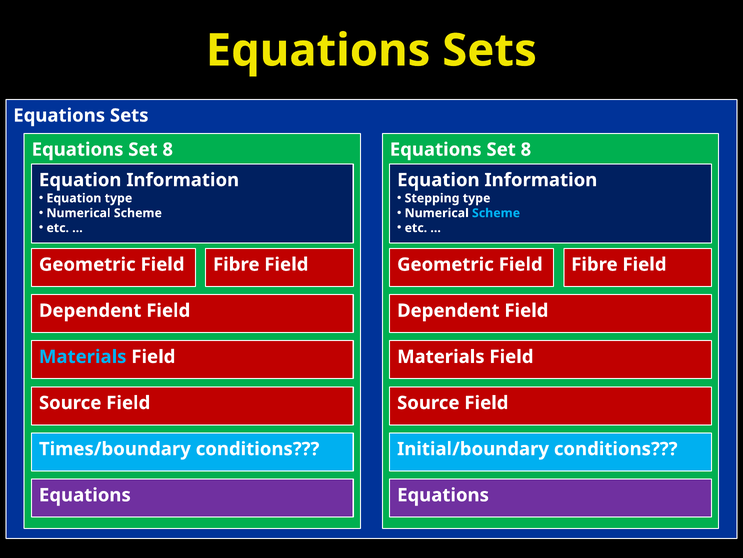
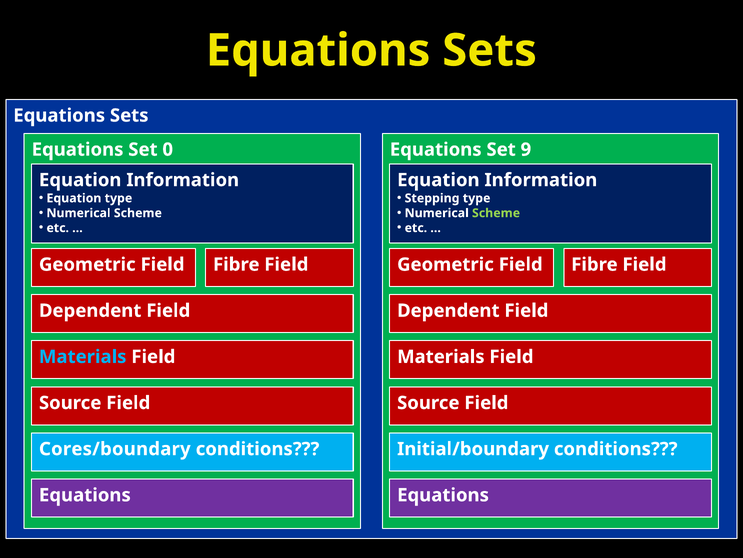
8: 8 -> 0 (168, 149)
8: 8 -> 9 (526, 149)
Scheme colour: light blue -> light green (496, 213)
Times/boundary: Times/boundary -> Cores/boundary (115, 448)
